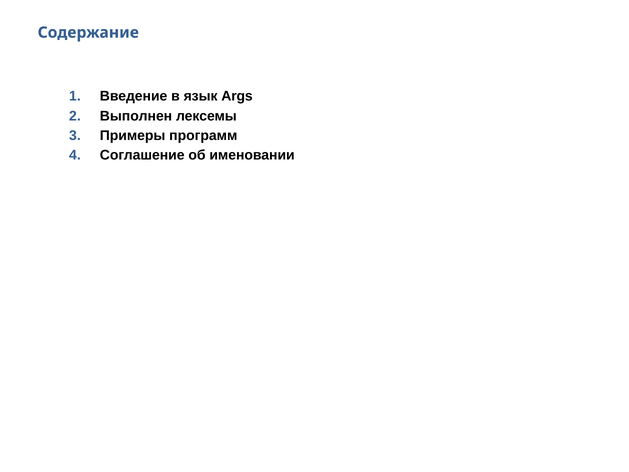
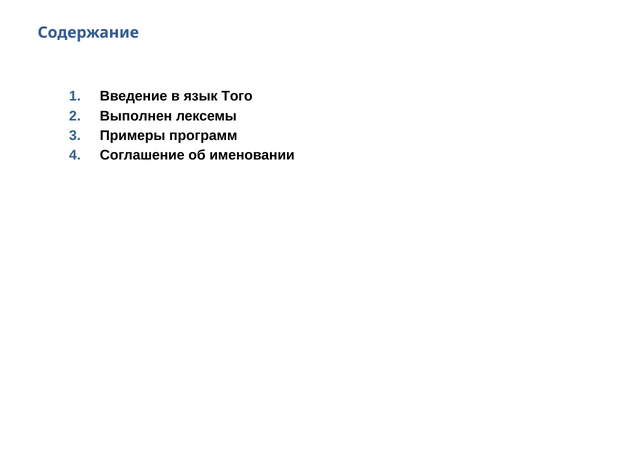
Args: Args -> Того (237, 96)
